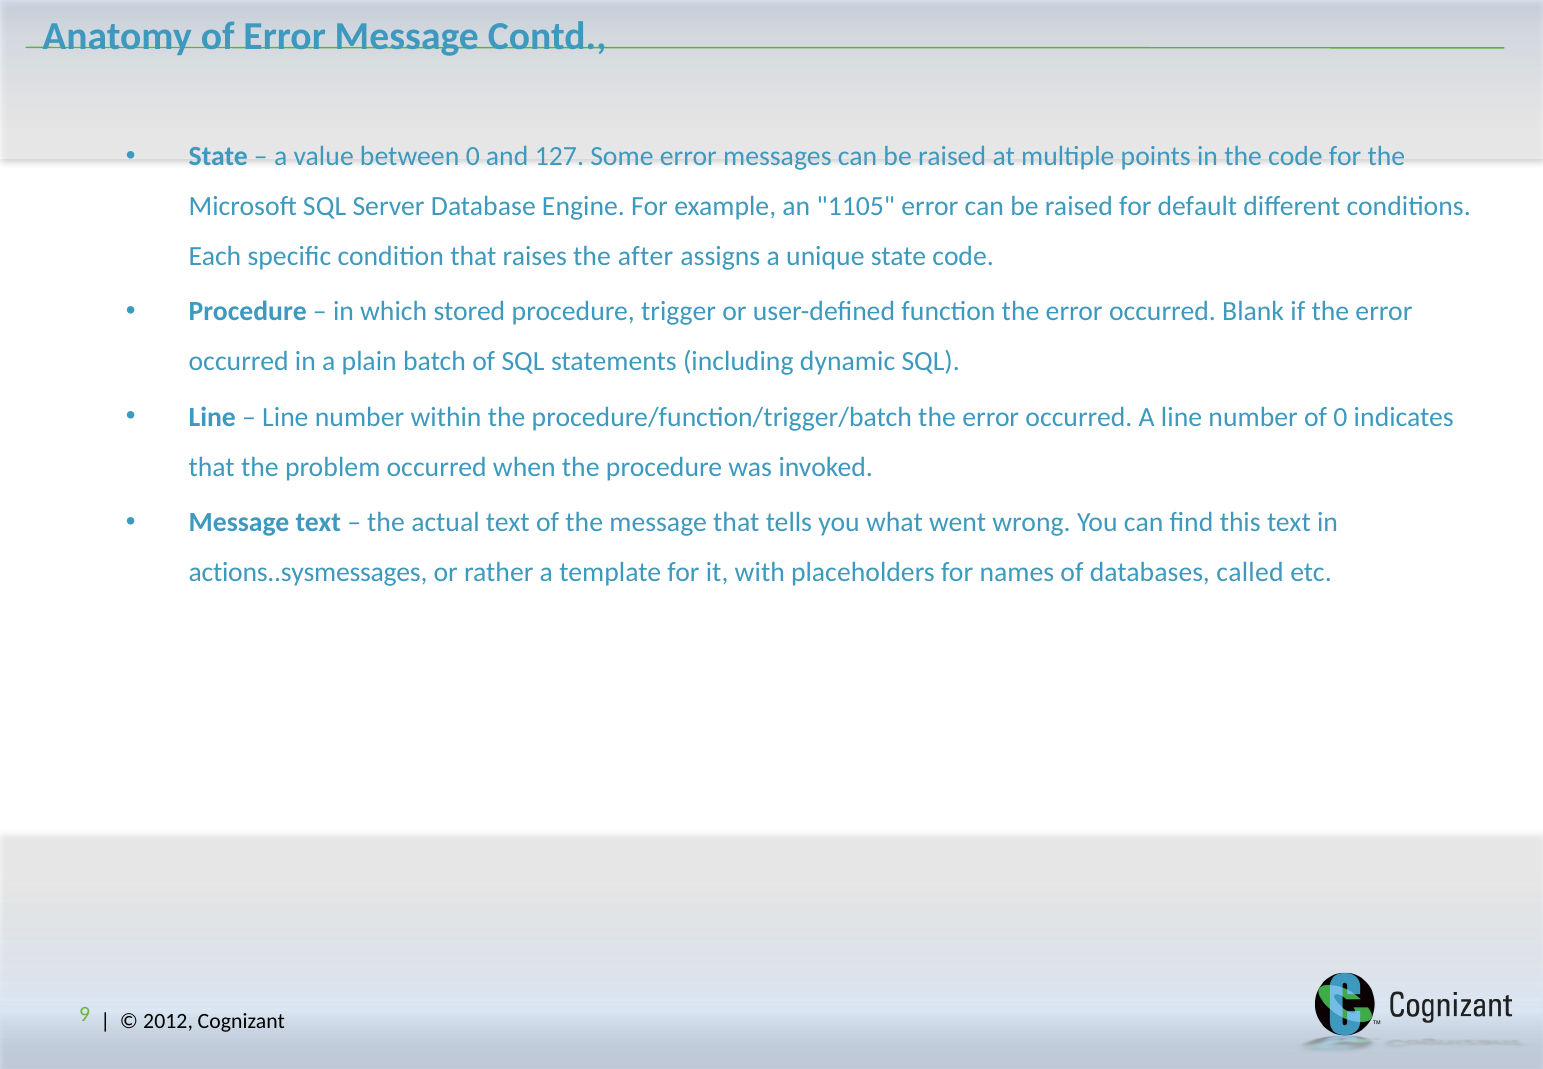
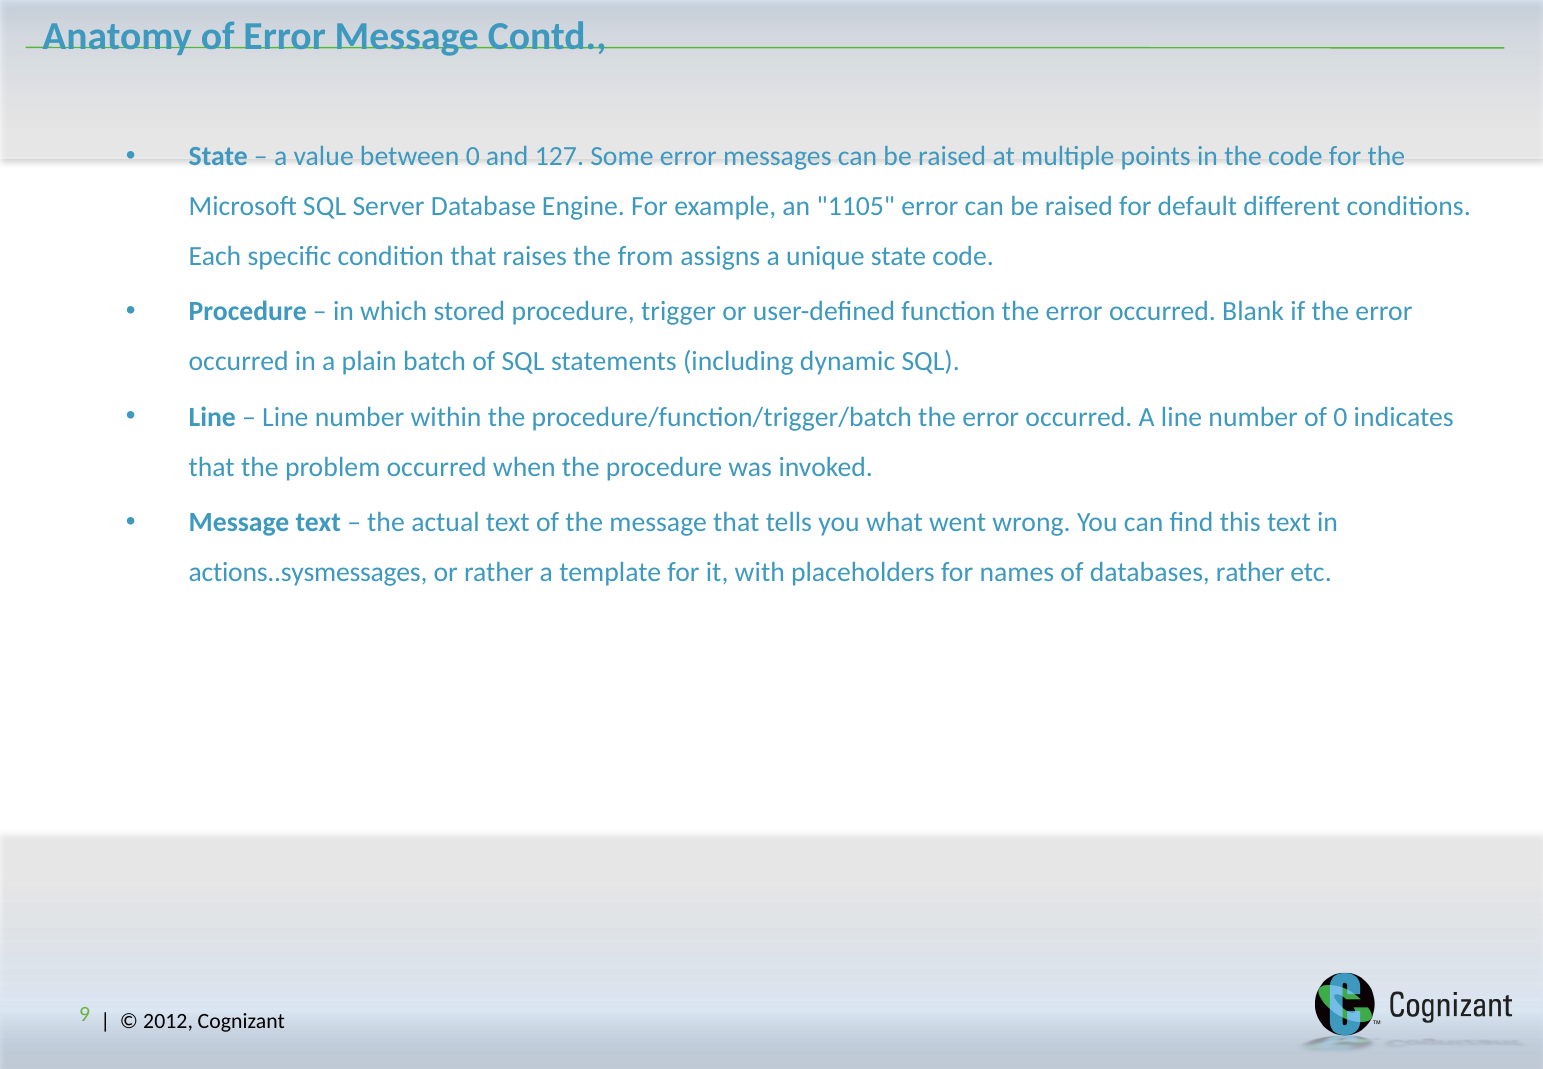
after: after -> from (646, 256)
databases called: called -> rather (1250, 572)
